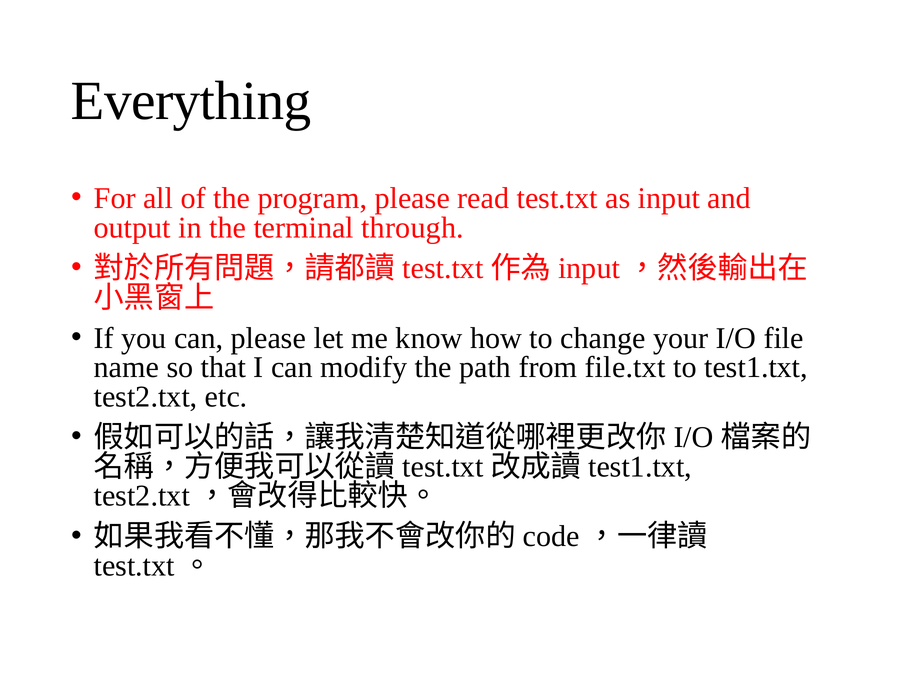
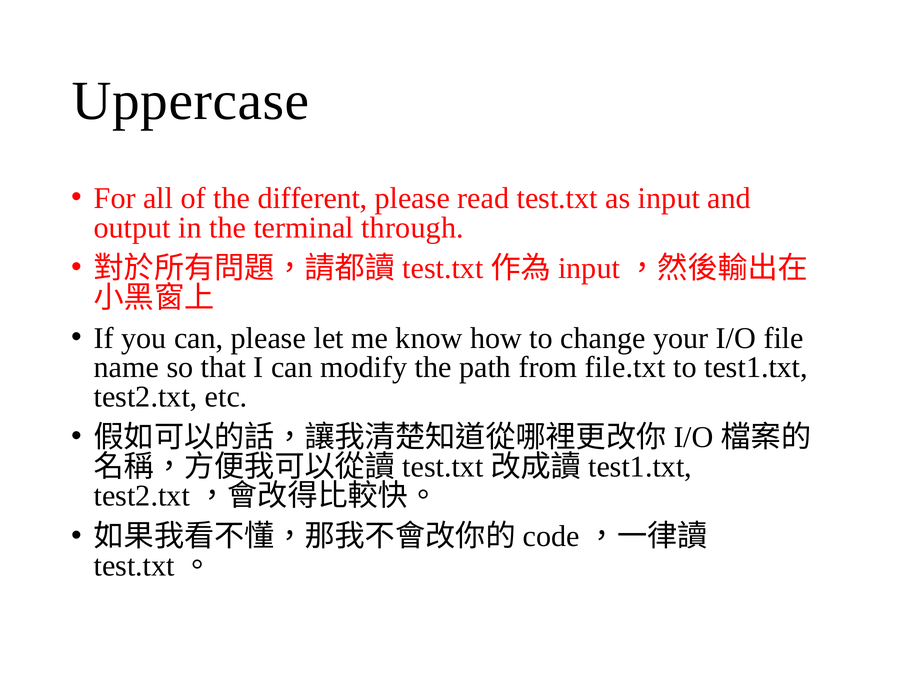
Everything: Everything -> Uppercase (191, 101)
program: program -> different (313, 198)
